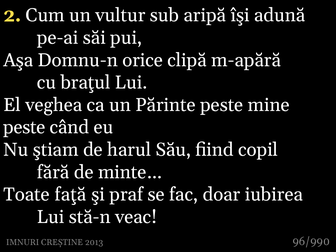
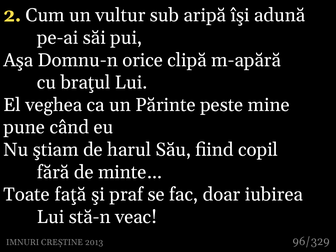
peste: peste -> pune (24, 127)
96/990: 96/990 -> 96/329 (311, 242)
